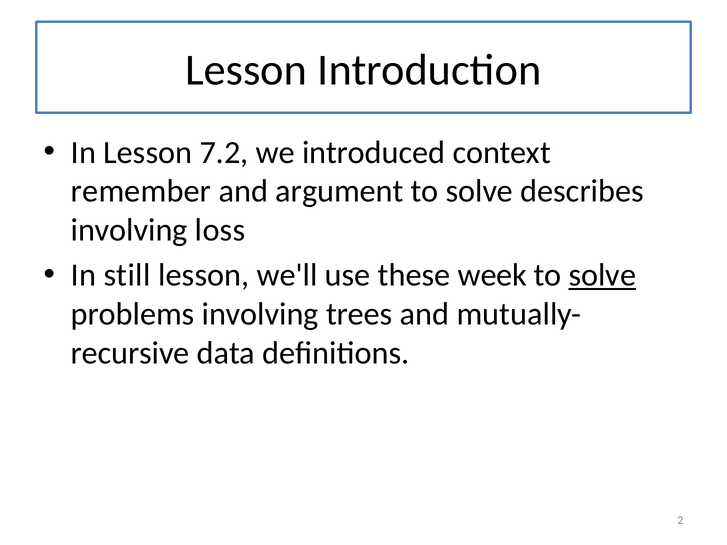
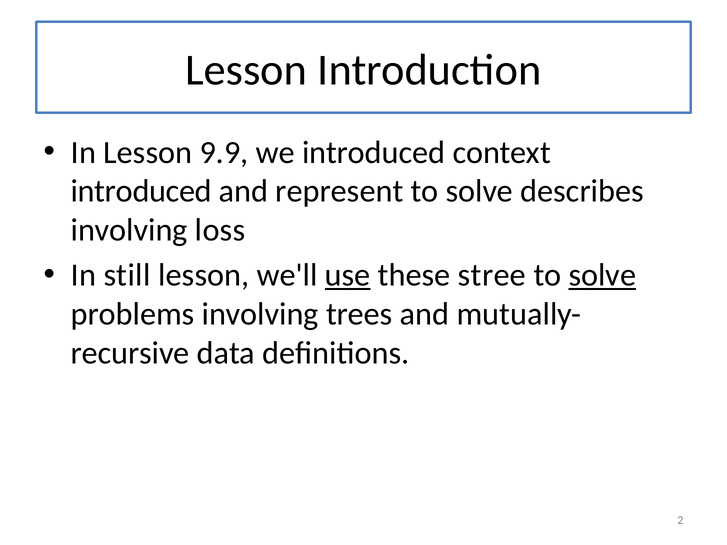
7.2: 7.2 -> 9.9 (224, 153)
remember: remember -> introduced (141, 191)
argument: argument -> represent (339, 191)
use underline: none -> present (348, 275)
week: week -> stree (492, 275)
